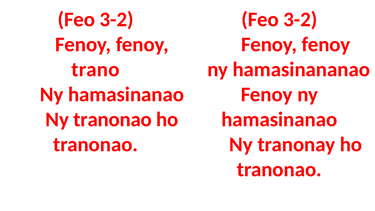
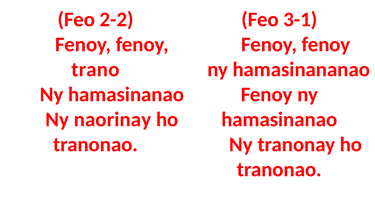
3-2: 3-2 -> 2-2 (117, 19)
3-2: 3-2 -> 3-1 (300, 19)
Ny tranonao: tranonao -> naorinay (112, 119)
